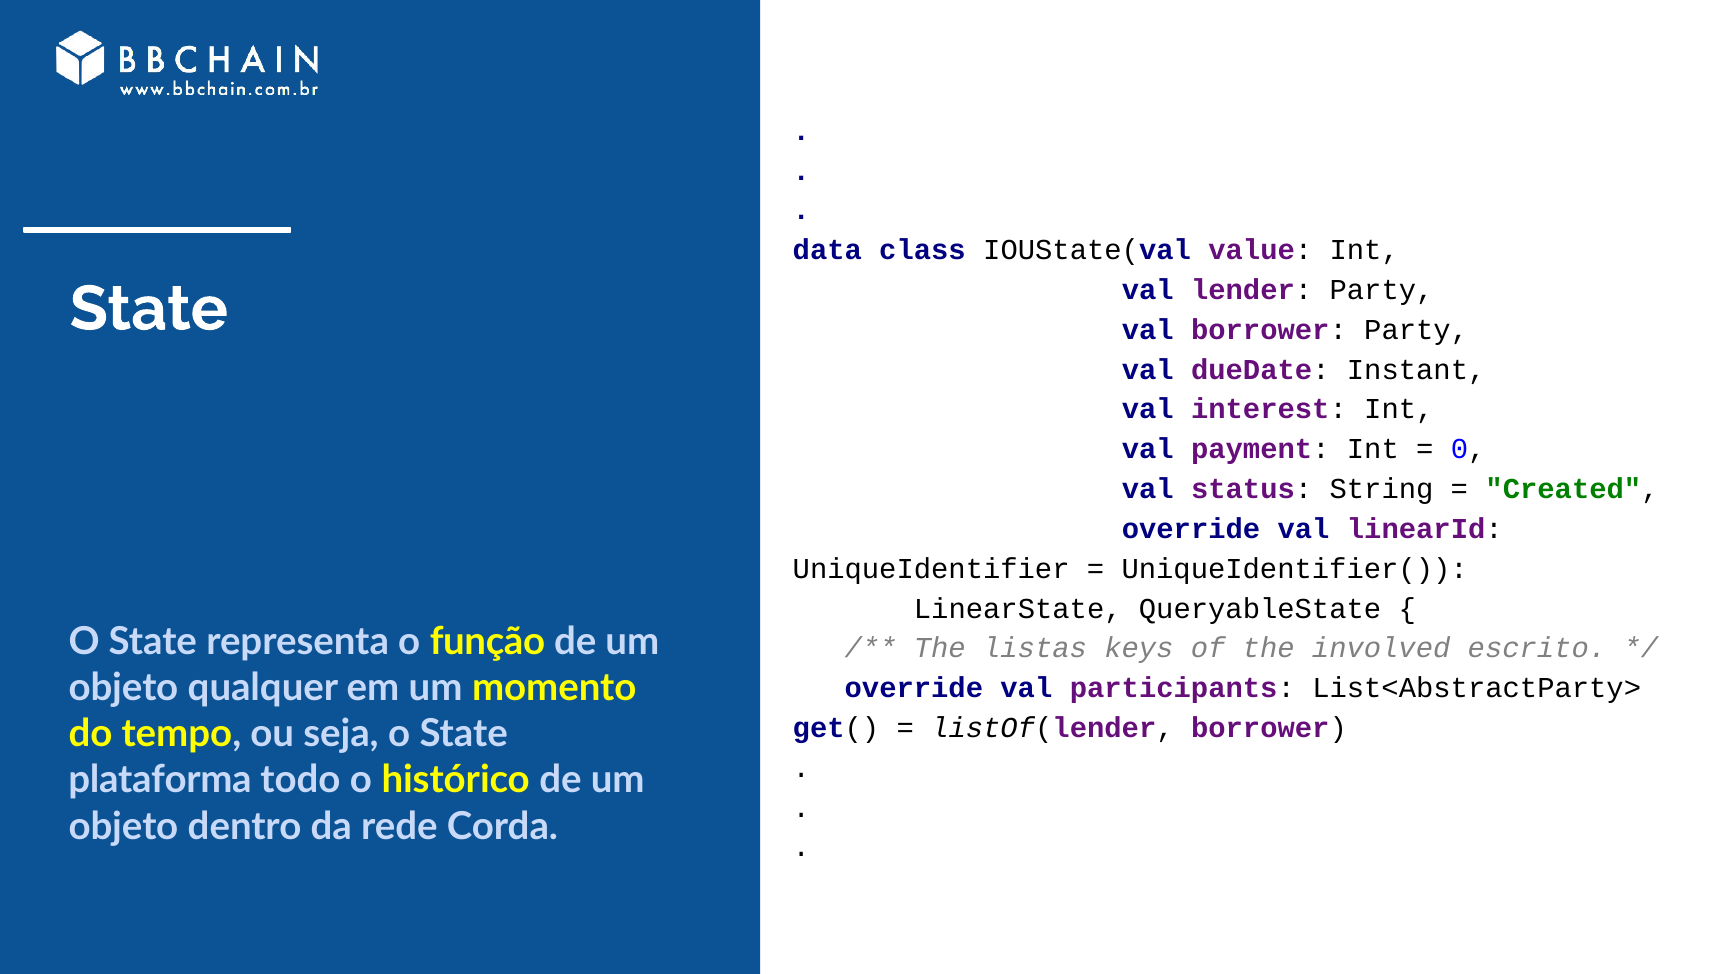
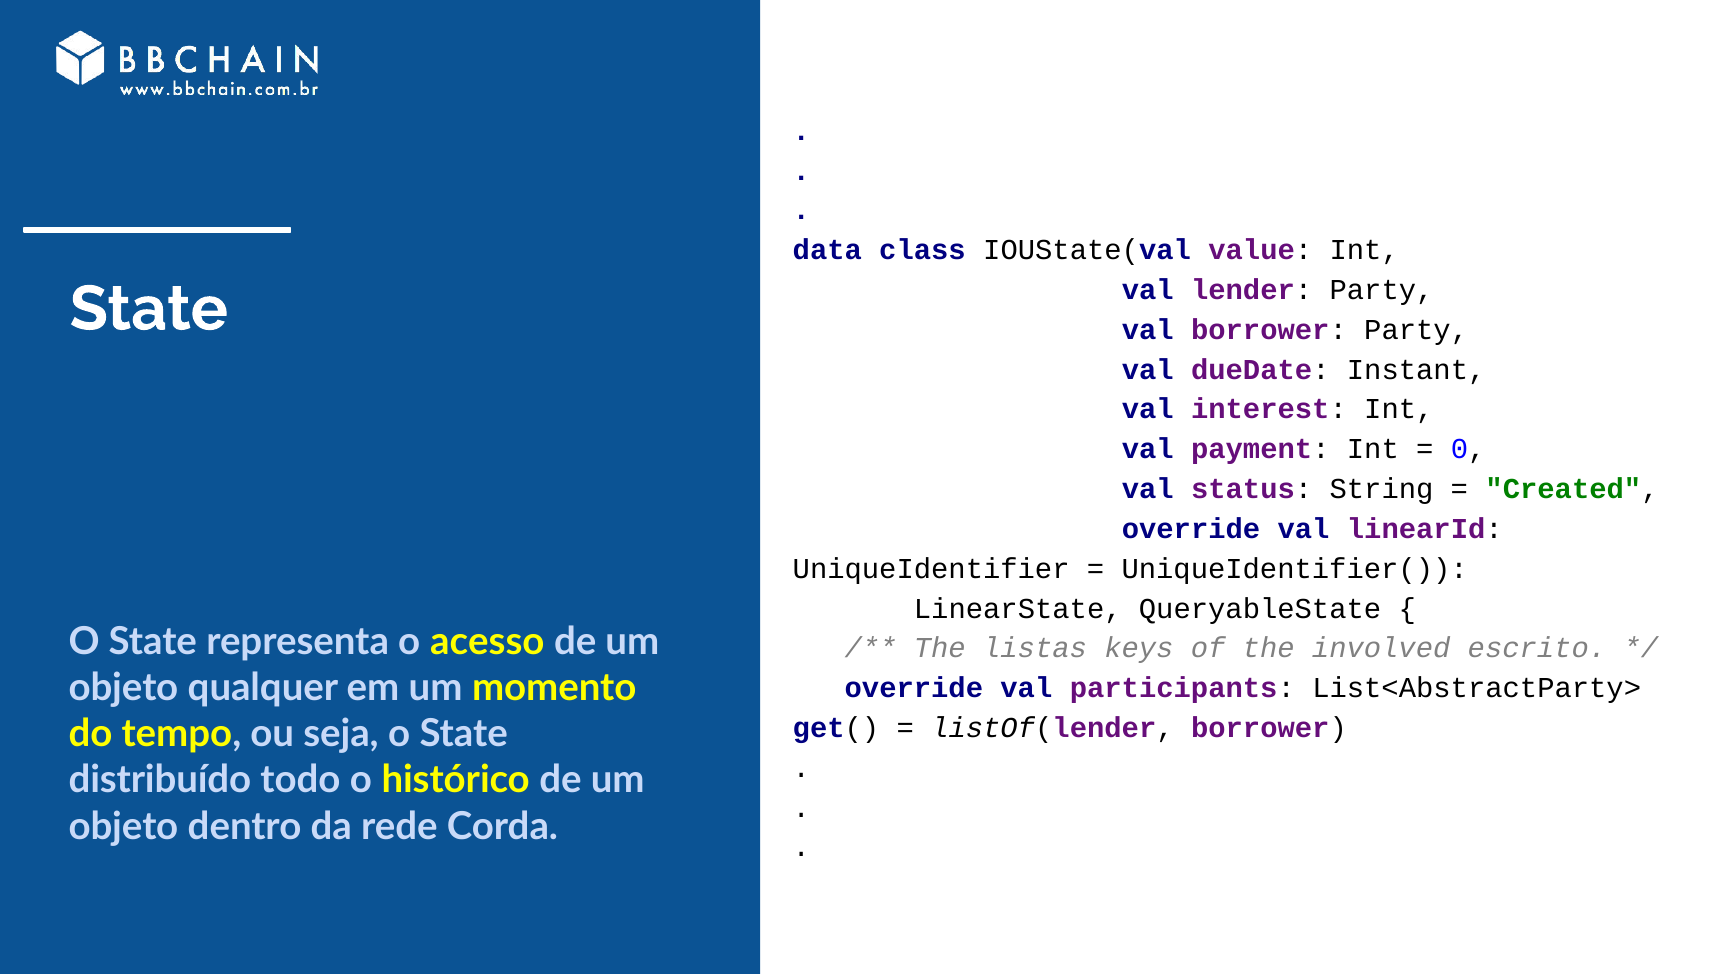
função: função -> acesso (487, 642)
plataforma: plataforma -> distribuído (160, 780)
